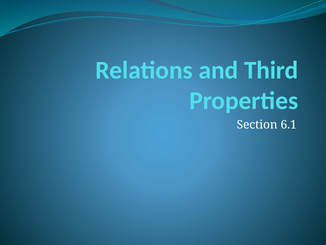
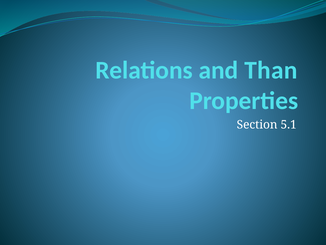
Third: Third -> Than (271, 70)
6.1: 6.1 -> 5.1 (289, 125)
